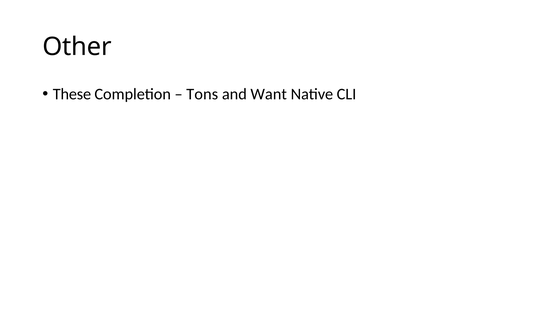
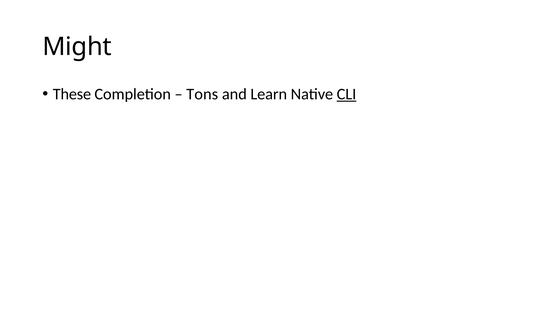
Other: Other -> Might (77, 47)
Want: Want -> Learn (269, 94)
CLI underline: none -> present (347, 94)
